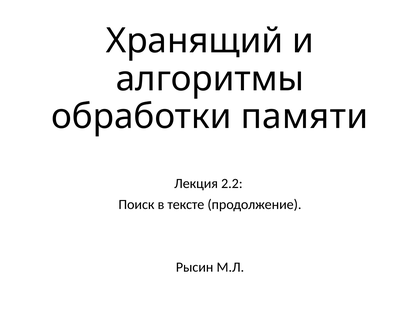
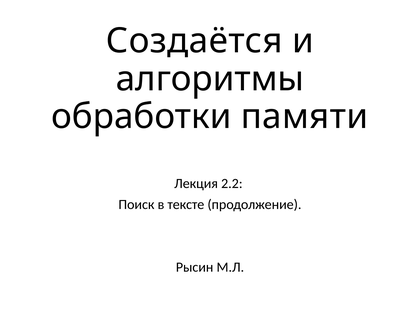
Хранящий: Хранящий -> Создаётся (194, 41)
